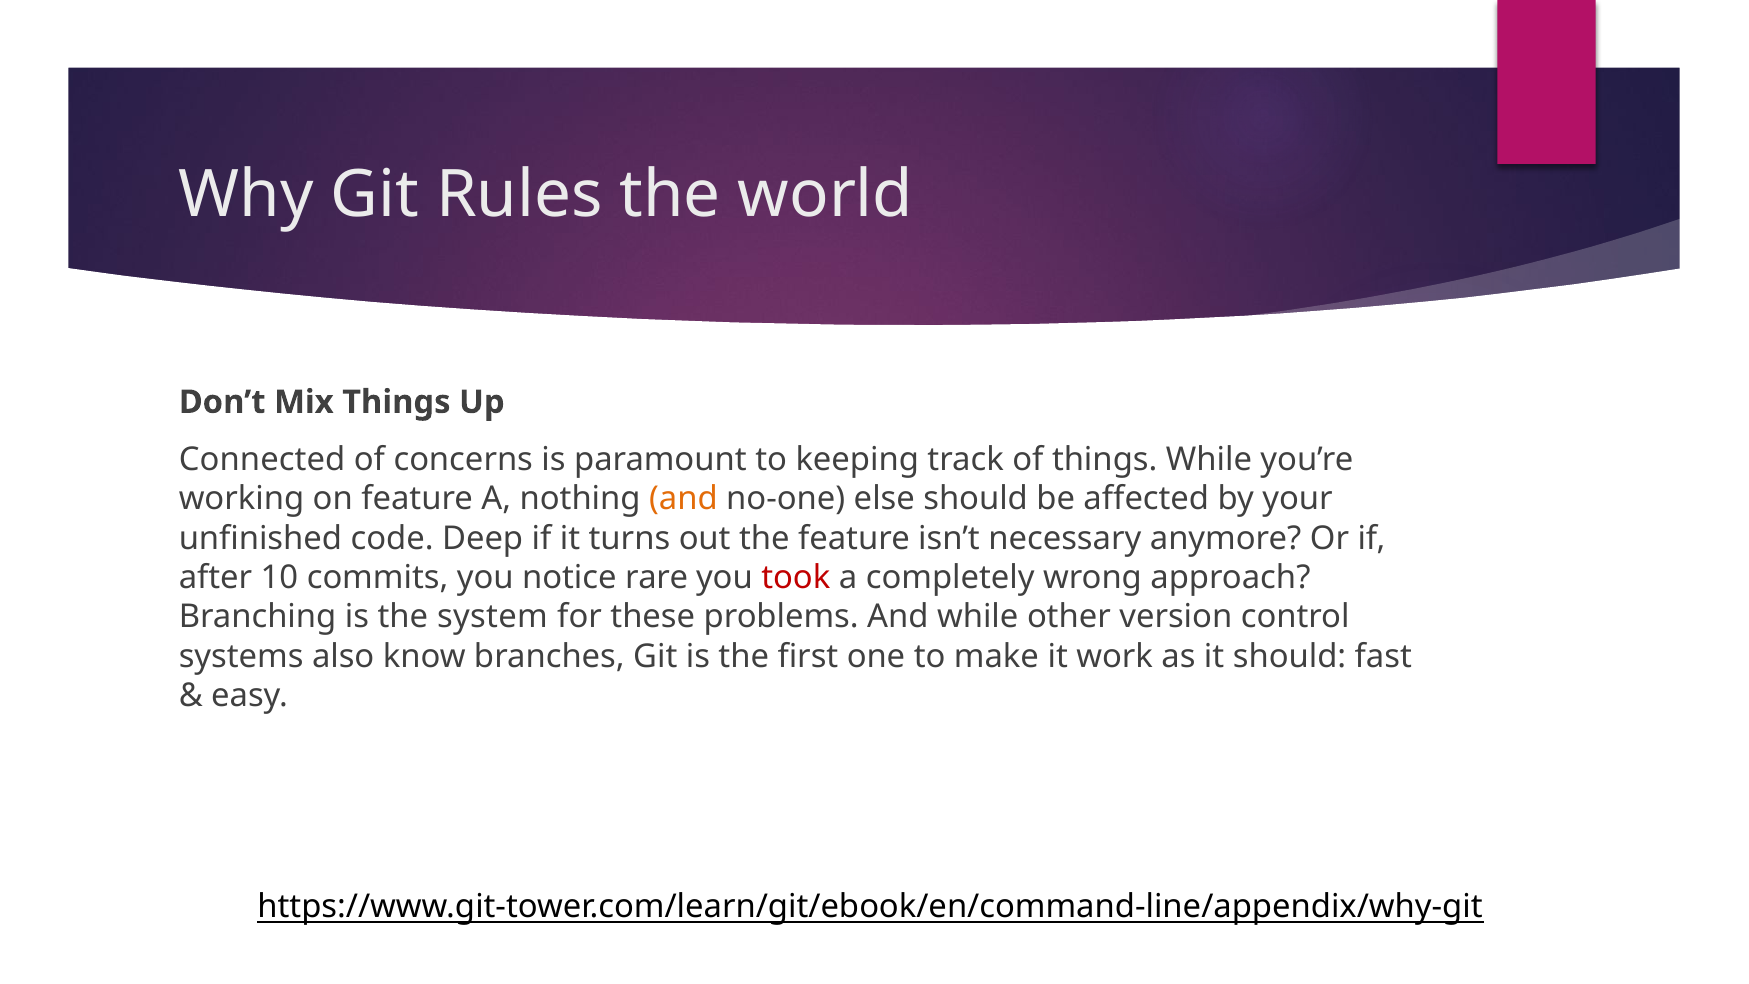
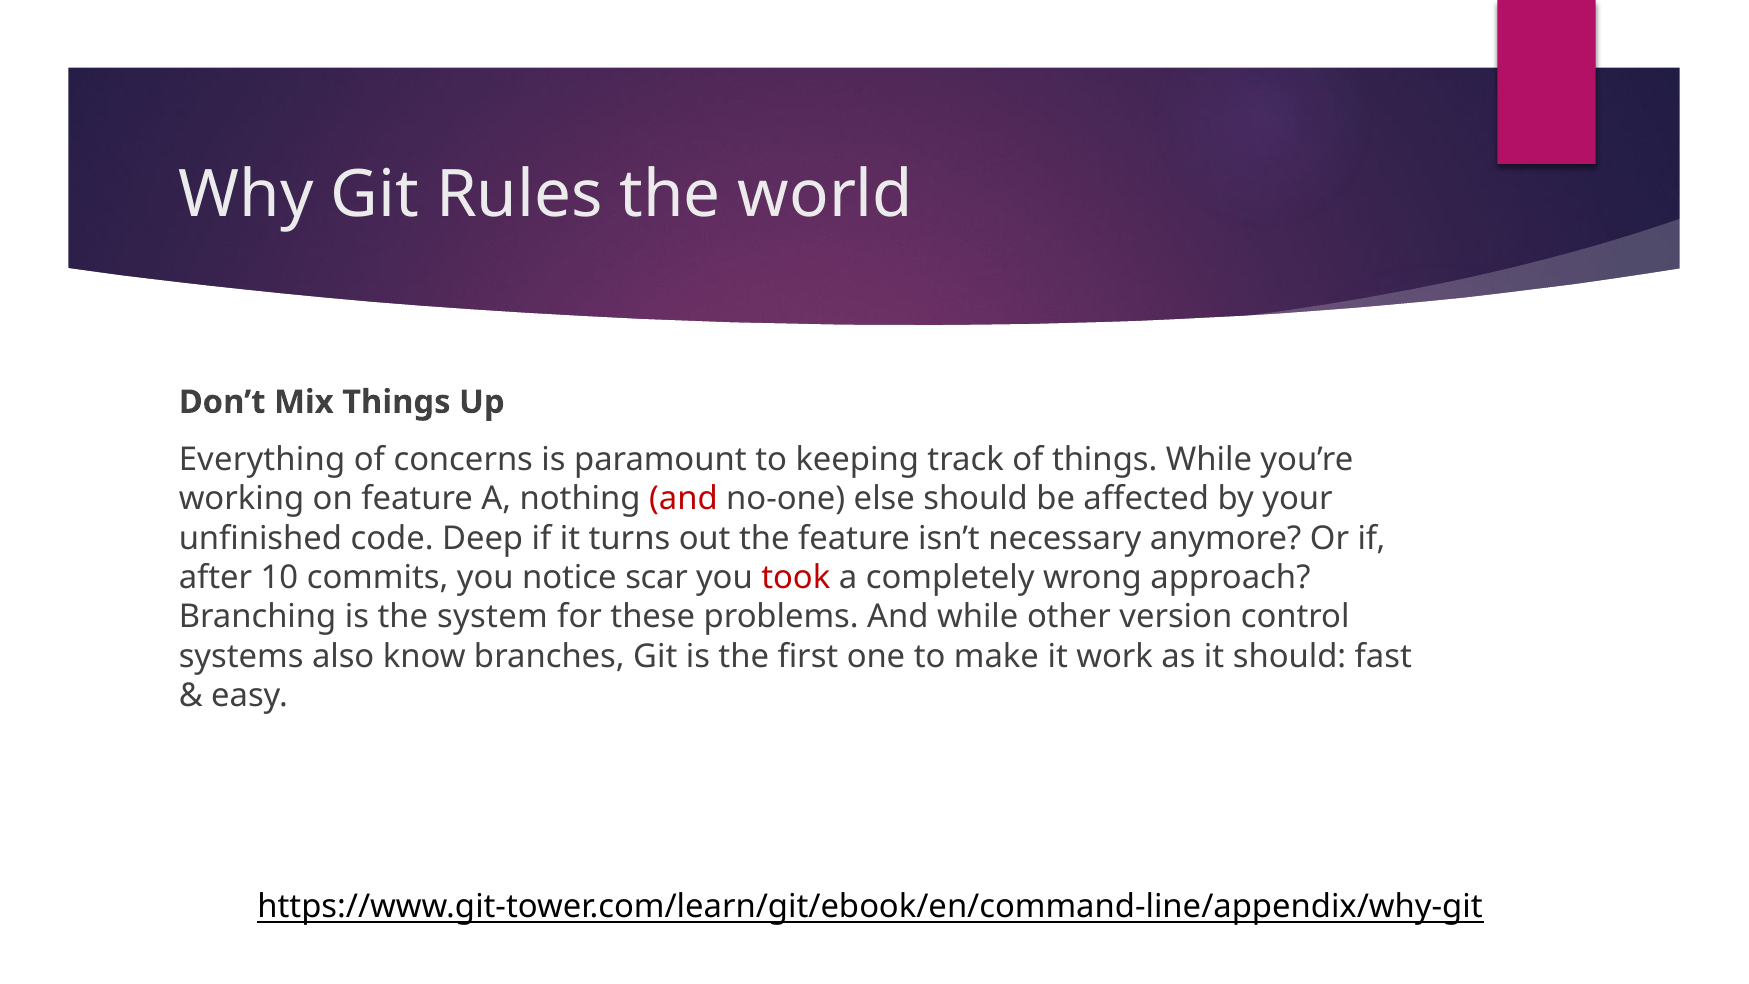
Connected: Connected -> Everything (262, 460)
and colour: orange -> red (683, 499)
rare: rare -> scar (657, 578)
